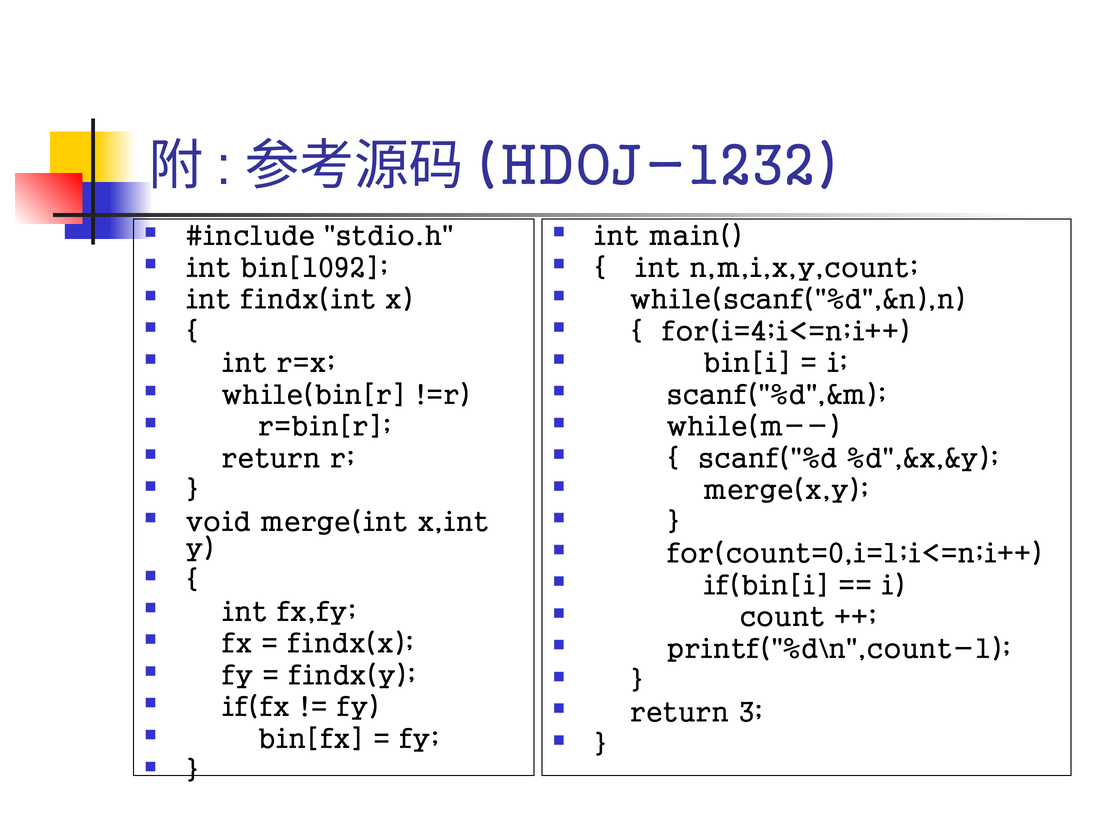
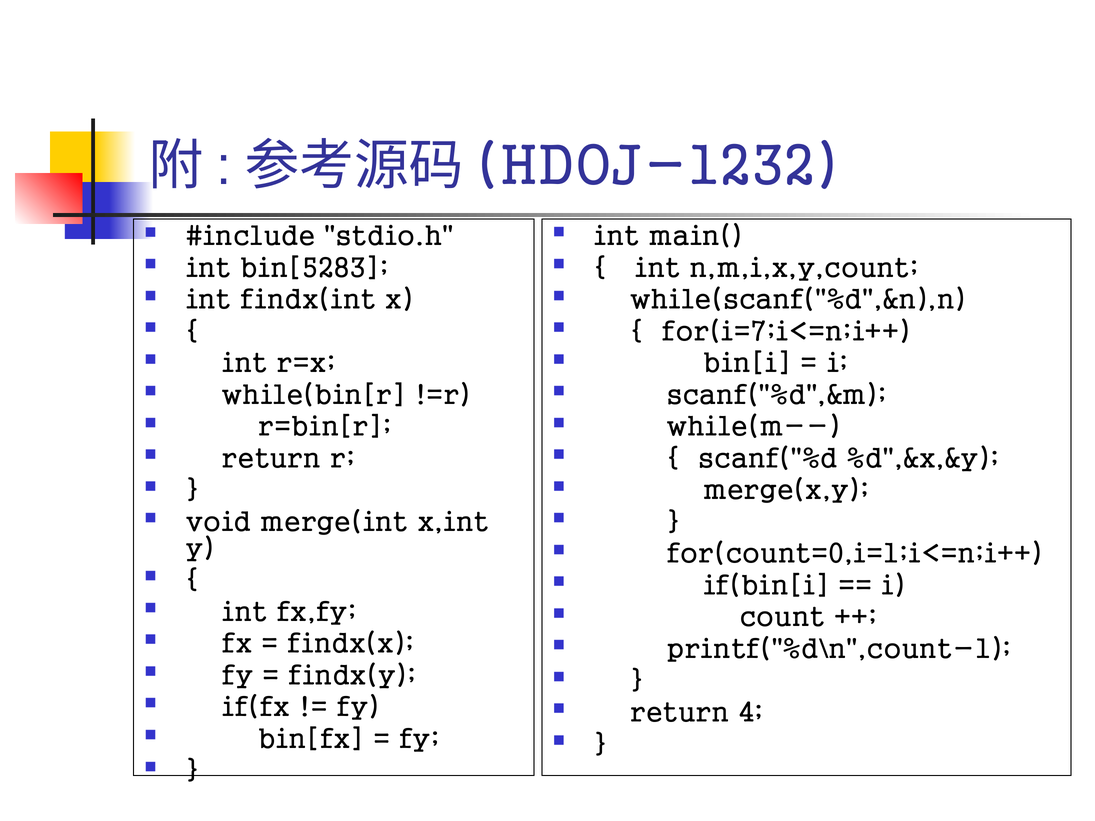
bin[1092: bin[1092 -> bin[5283 (315, 268)
for(i=4;i<=n;i++: for(i=4;i<=n;i++ -> for(i=7;i<=n;i++ (786, 332)
3: 3 -> 4 (751, 713)
